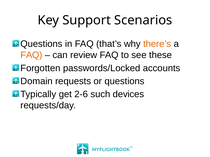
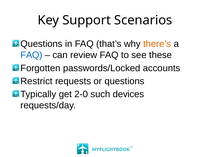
FAQ colour: orange -> blue (31, 55)
Domain: Domain -> Restrict (37, 81)
2-6: 2-6 -> 2-0 (81, 94)
